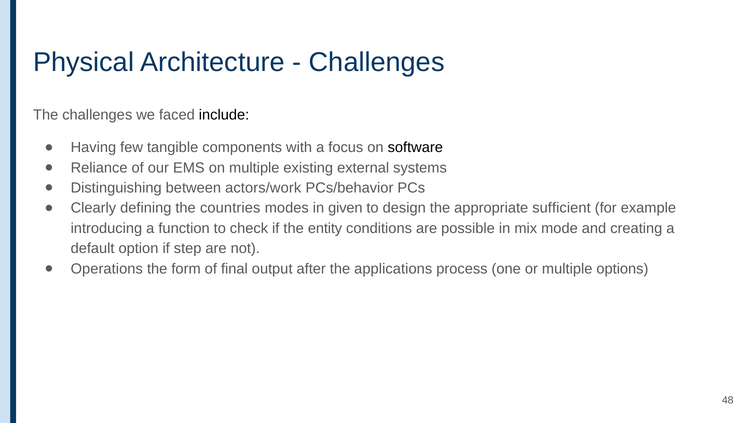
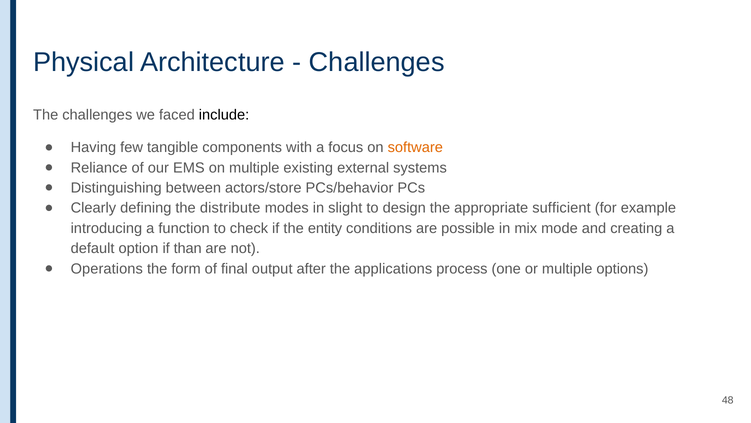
software colour: black -> orange (415, 147)
actors/work: actors/work -> actors/store (263, 188)
countries: countries -> distribute (230, 208)
given: given -> slight (345, 208)
step: step -> than (188, 248)
